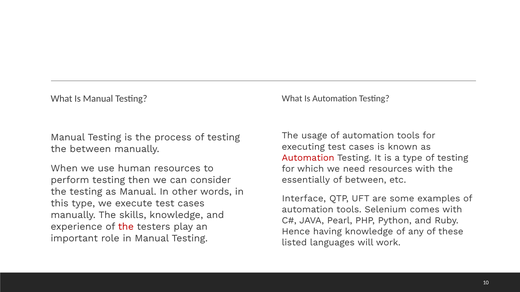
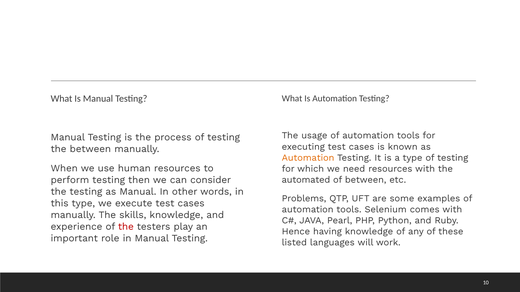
Automation colour: red -> orange (308, 158)
essentially: essentially -> automated (306, 180)
Interface: Interface -> Problems (304, 199)
